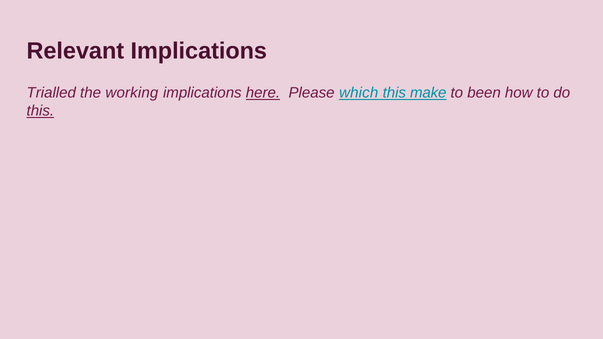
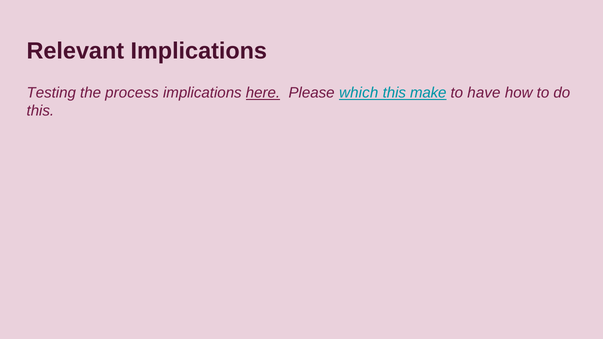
Trialled: Trialled -> Testing (51, 93)
working: working -> process (132, 93)
been: been -> have (484, 93)
this underline: present -> none (40, 111)
